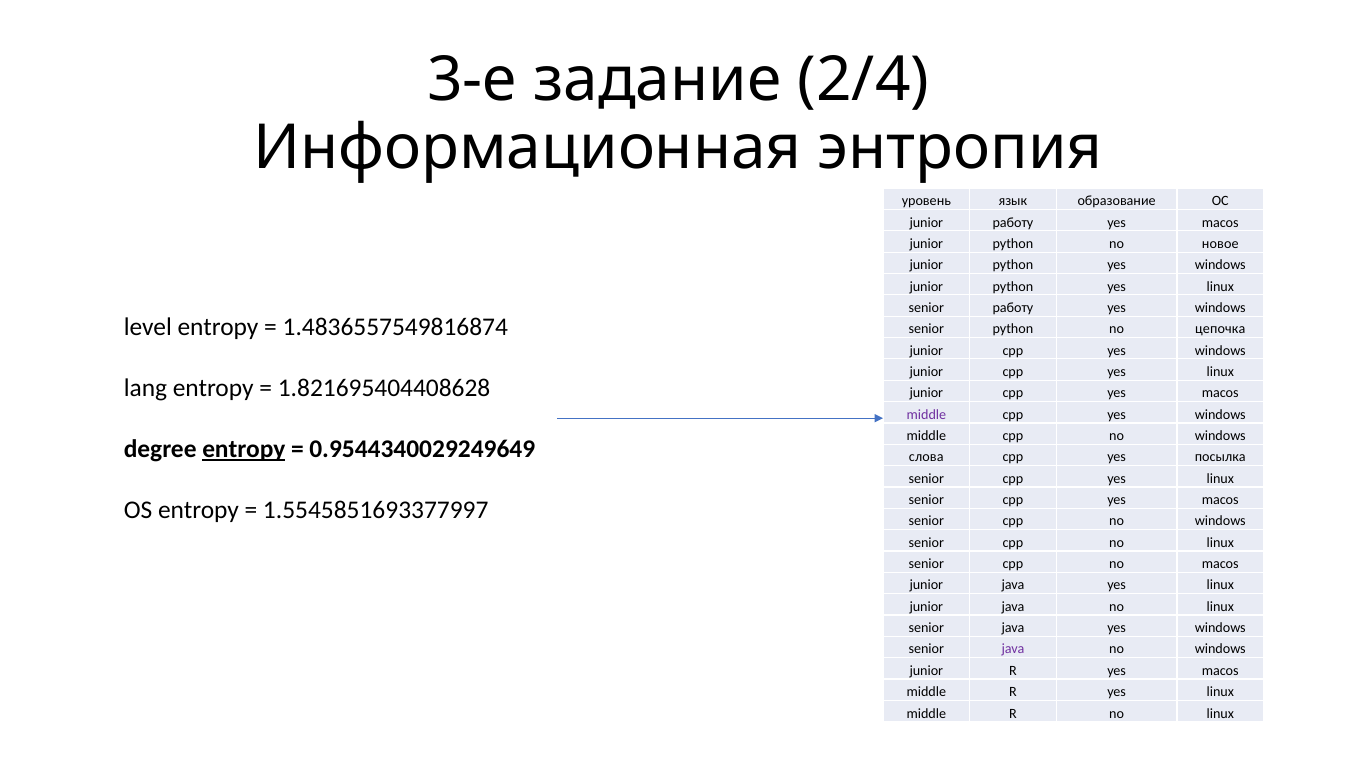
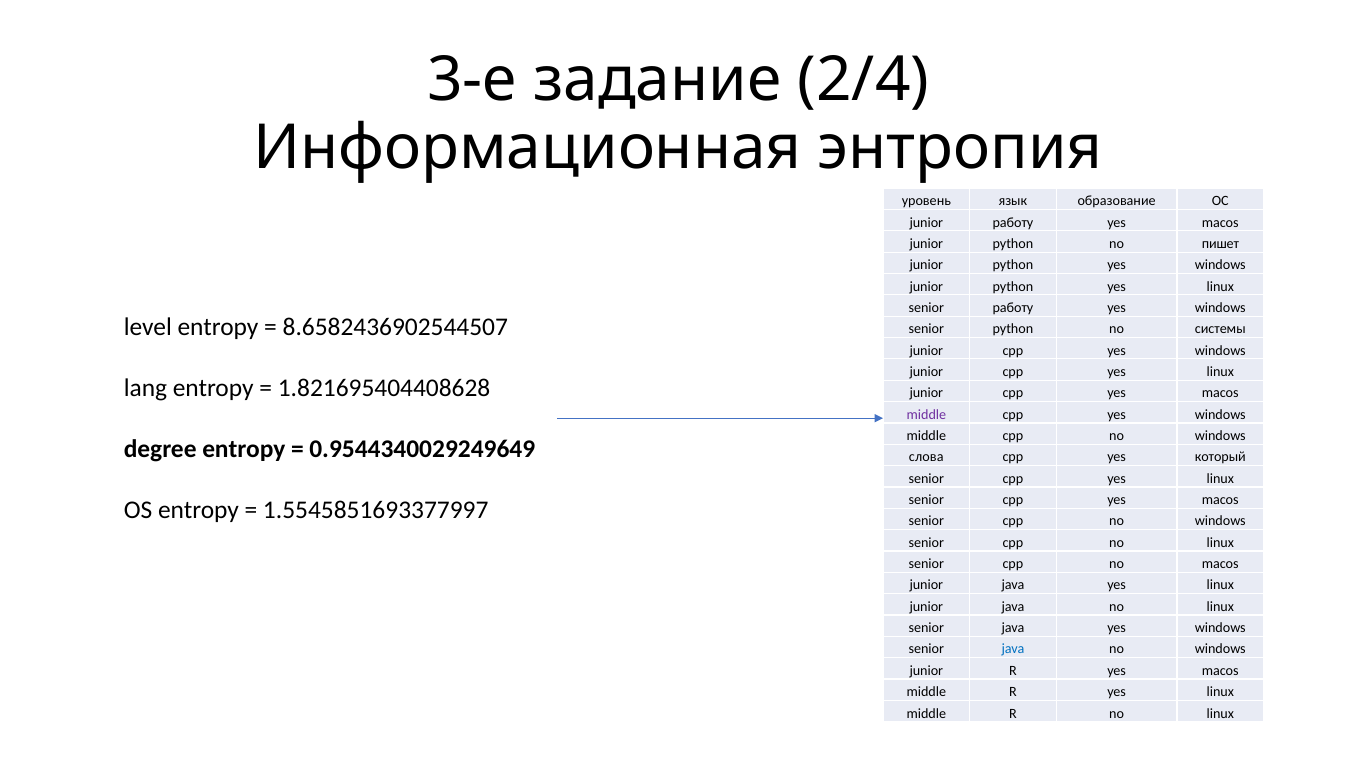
новое: новое -> пишет (1220, 244)
1.4836557549816874: 1.4836557549816874 -> 8.6582436902544507 (395, 327)
цепочка: цепочка -> системы (1220, 329)
entropy underline: present -> none (244, 450)
посылка: посылка -> который (1220, 457)
java colour: purple -> blue (1013, 650)
